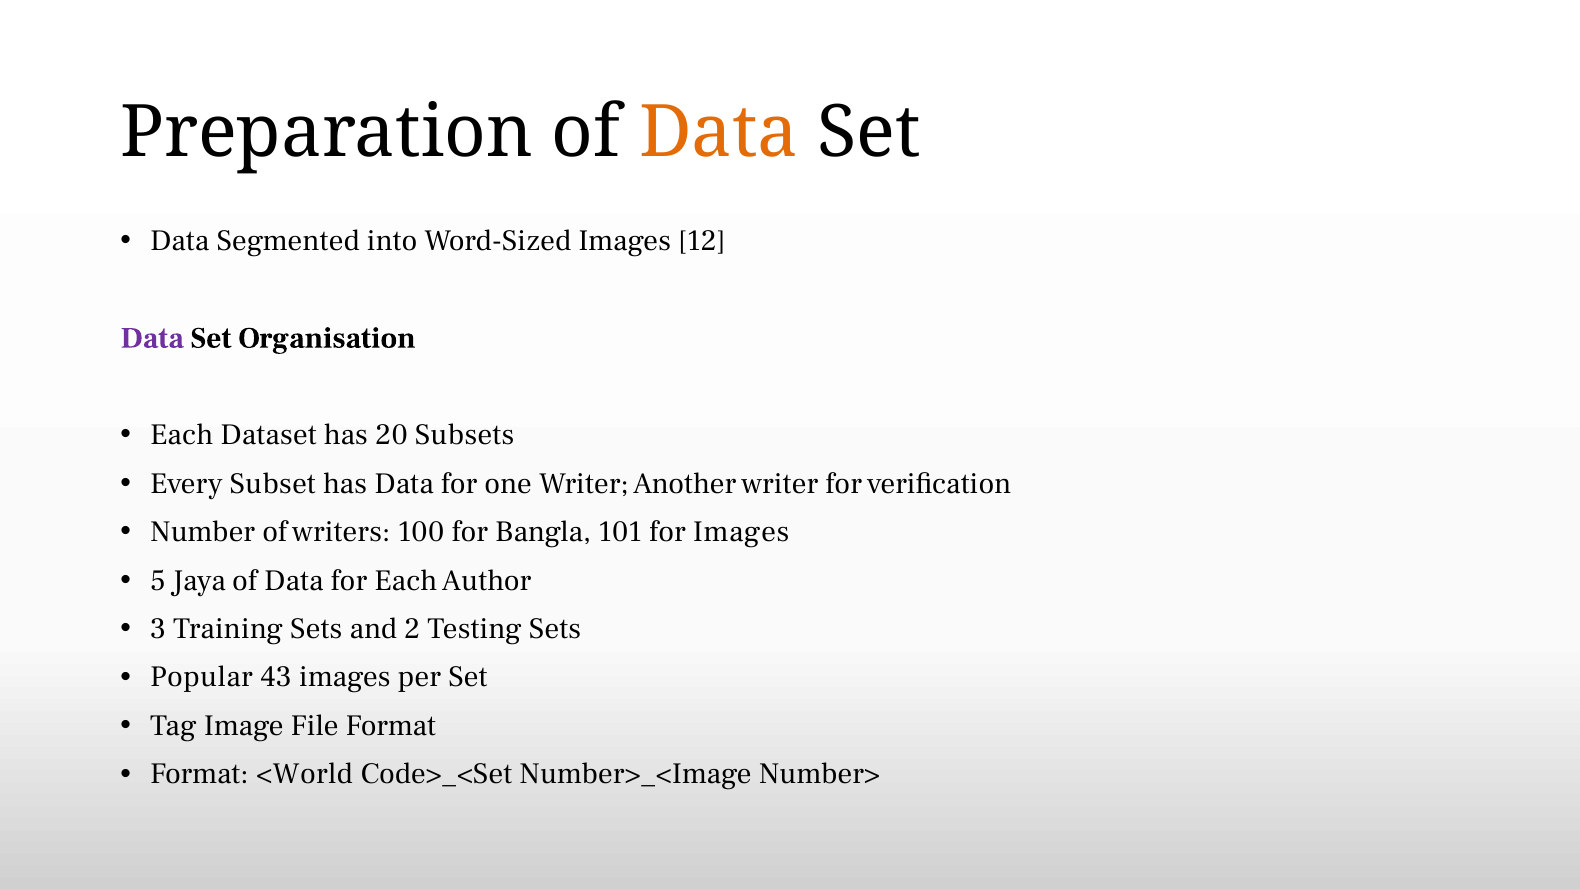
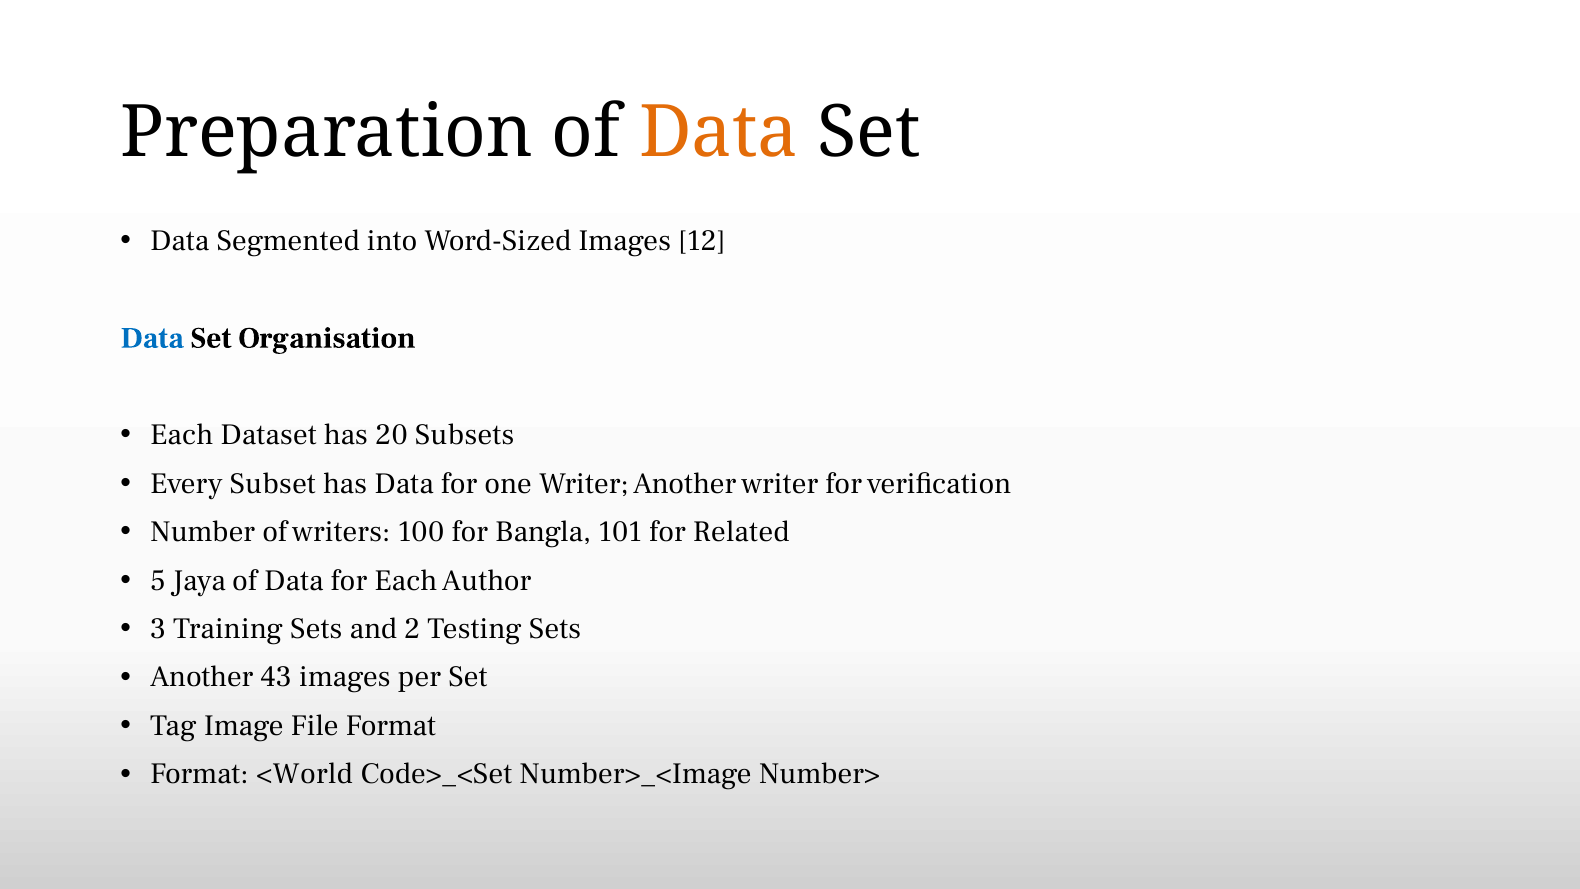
Data colour: purple -> blue (152, 338)
for Images: Images -> Related (741, 532)
Popular: Popular -> Another (202, 677)
